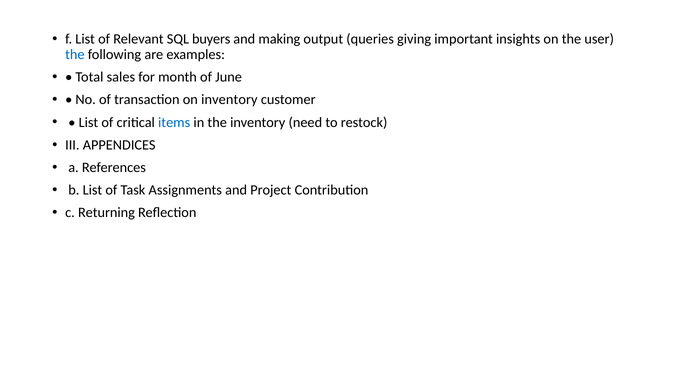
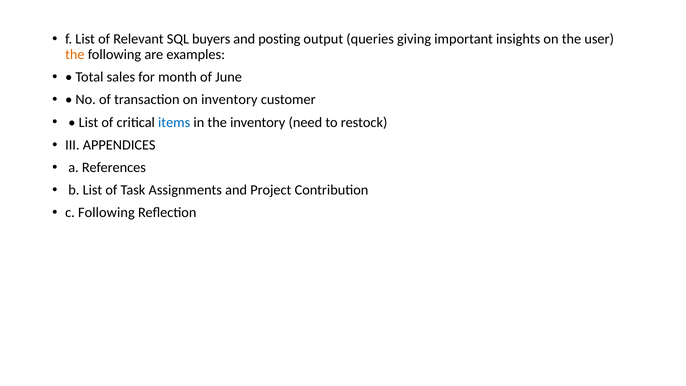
making: making -> posting (279, 39)
the colour: blue -> orange (75, 54)
c Returning: Returning -> Following (106, 213)
